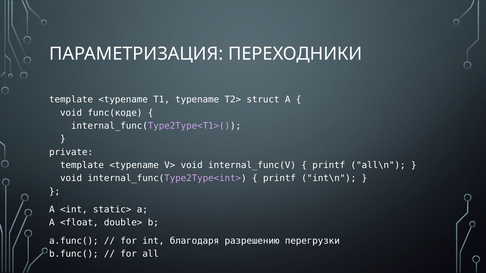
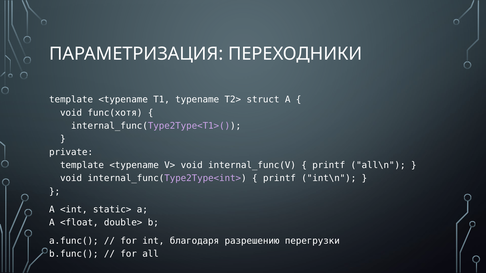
func(коде: func(коде -> func(хотя (115, 113)
